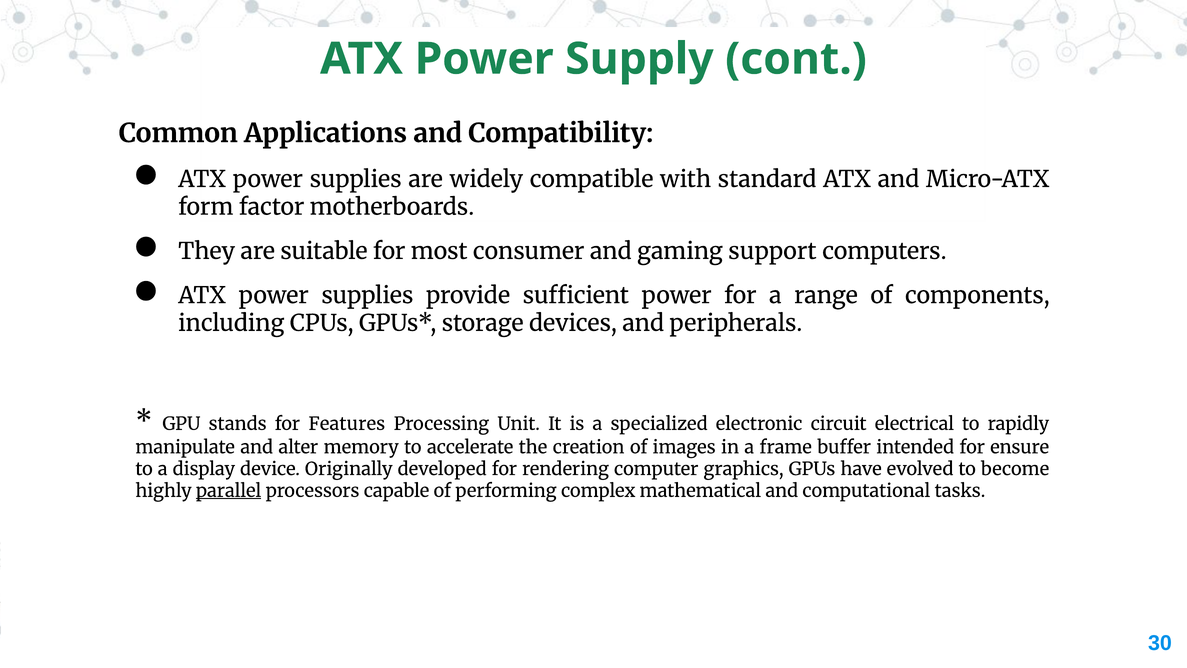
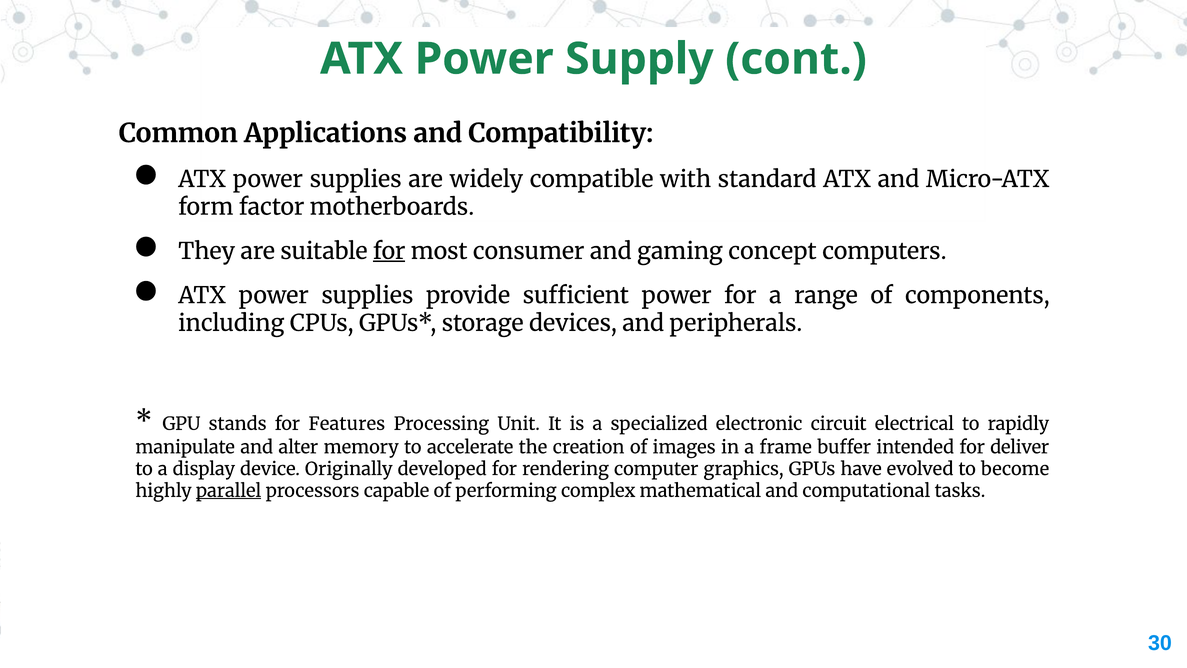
for underline: none -> present (389, 251)
support: support -> concept (772, 251)
ensure: ensure -> deliver (1020, 447)
